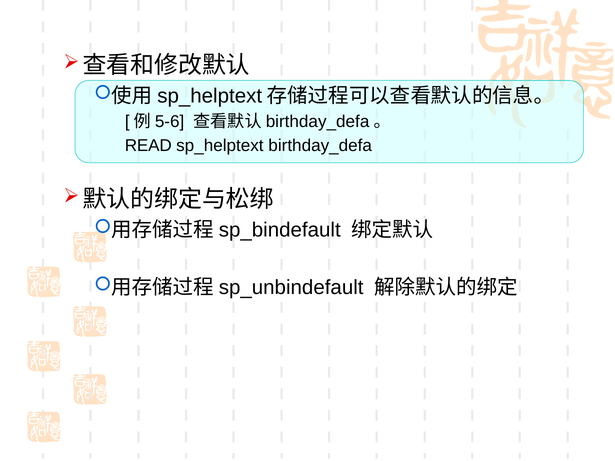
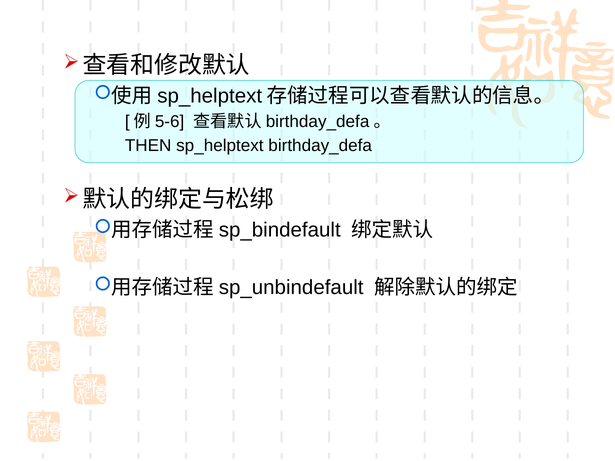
READ: READ -> THEN (148, 146)
